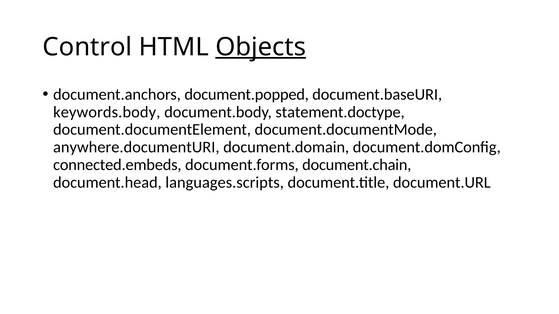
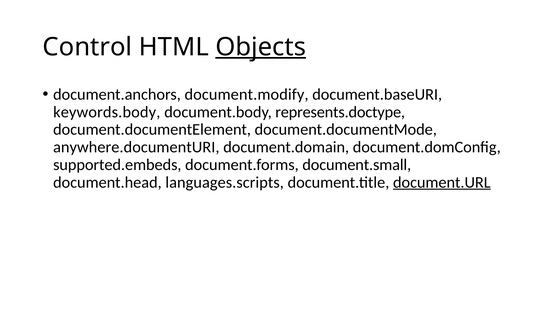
document.popped: document.popped -> document.modify (246, 95)
statement.doctype: statement.doctype -> represents.doctype (340, 112)
connected.embeds: connected.embeds -> supported.embeds (117, 165)
document.chain: document.chain -> document.small (357, 165)
document.URL underline: none -> present (442, 183)
